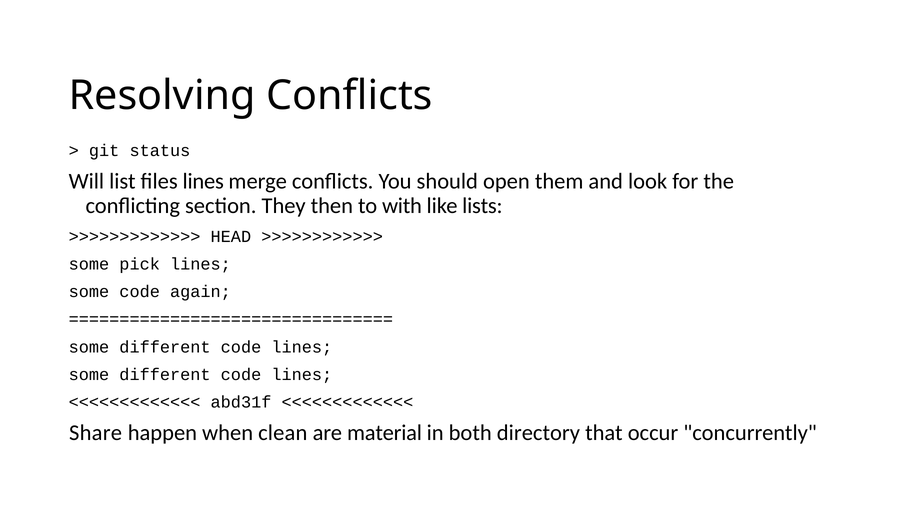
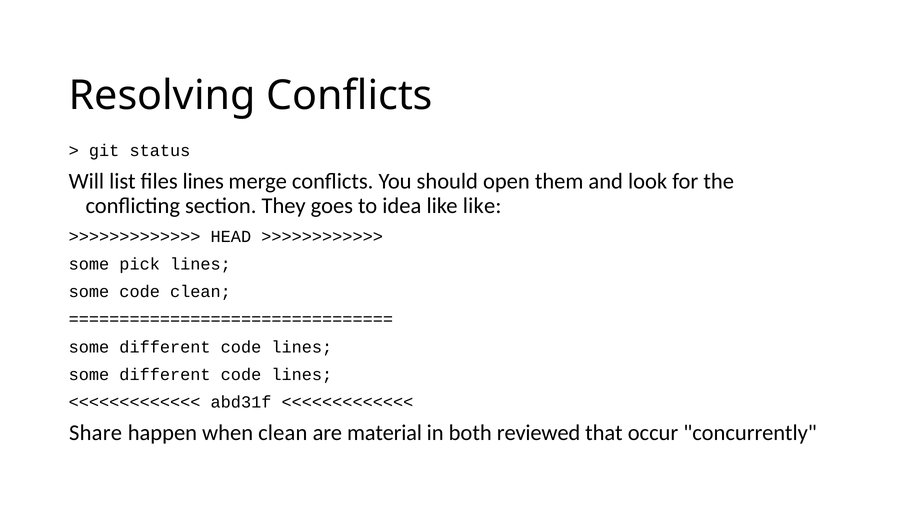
then: then -> goes (332, 206)
with: with -> idea (402, 206)
like lists: lists -> like (482, 206)
code again: again -> clean (200, 292)
directory: directory -> reviewed (539, 433)
